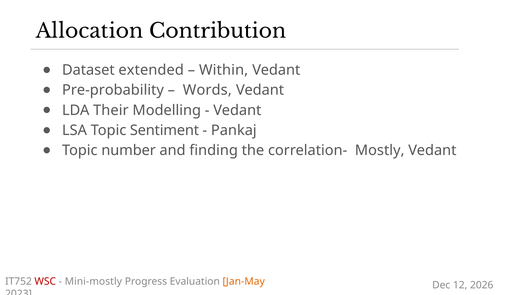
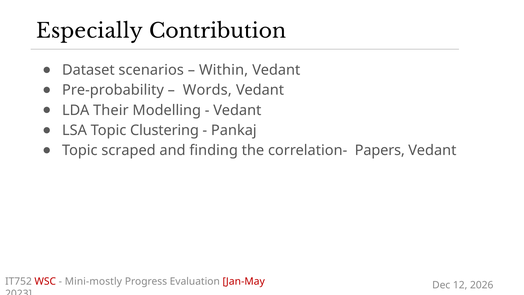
Allocation: Allocation -> Especially (89, 31)
extended: extended -> scenarios (151, 70)
Sentiment: Sentiment -> Clustering (164, 130)
number: number -> scraped (129, 150)
Mostly: Mostly -> Papers (380, 150)
Jan-May colour: orange -> red (244, 281)
